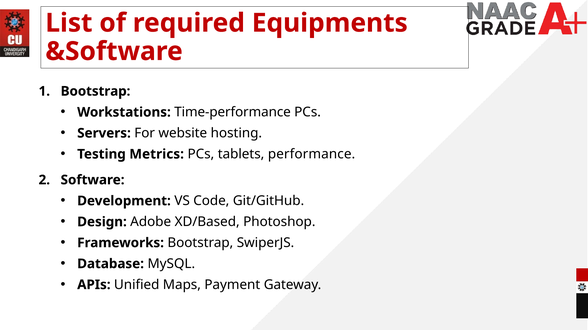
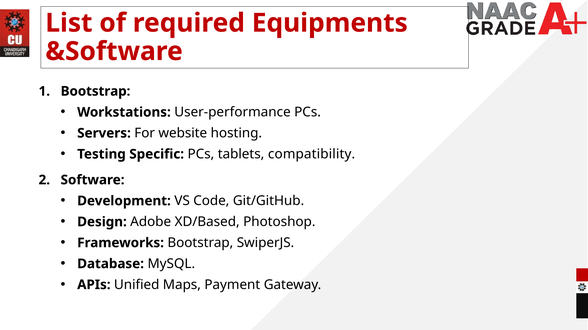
Time-performance: Time-performance -> User-performance (232, 112)
Metrics: Metrics -> Specific (157, 154)
performance: performance -> compatibility (312, 154)
